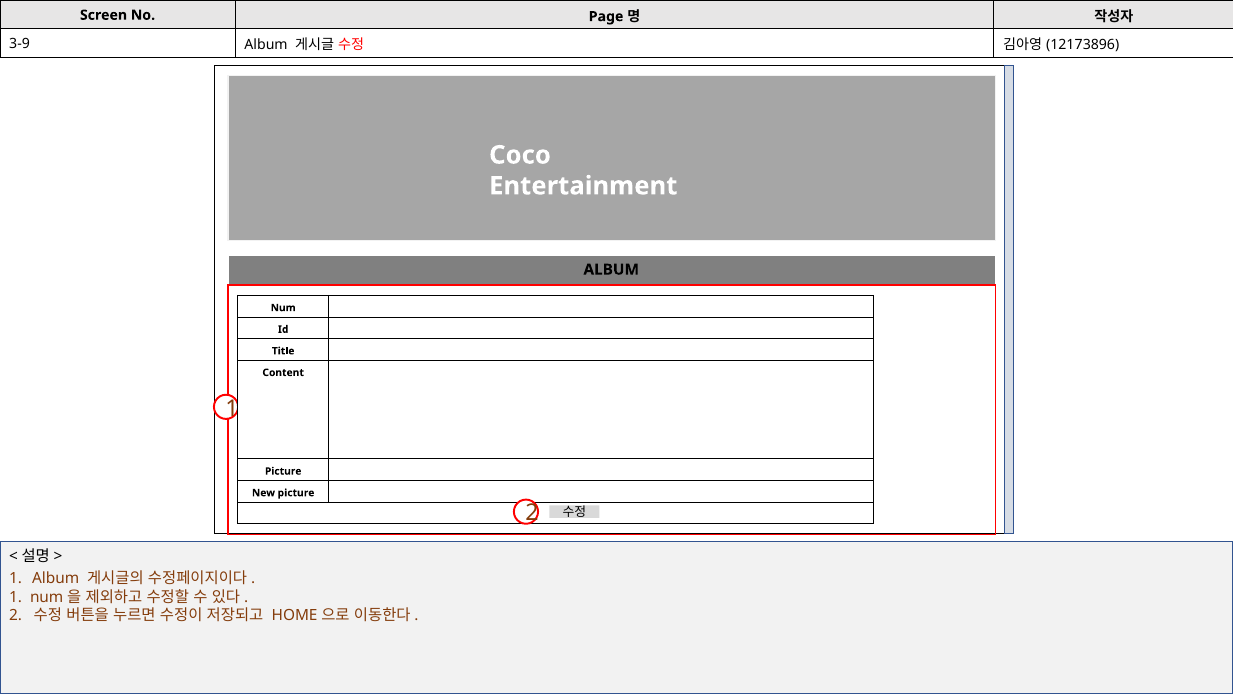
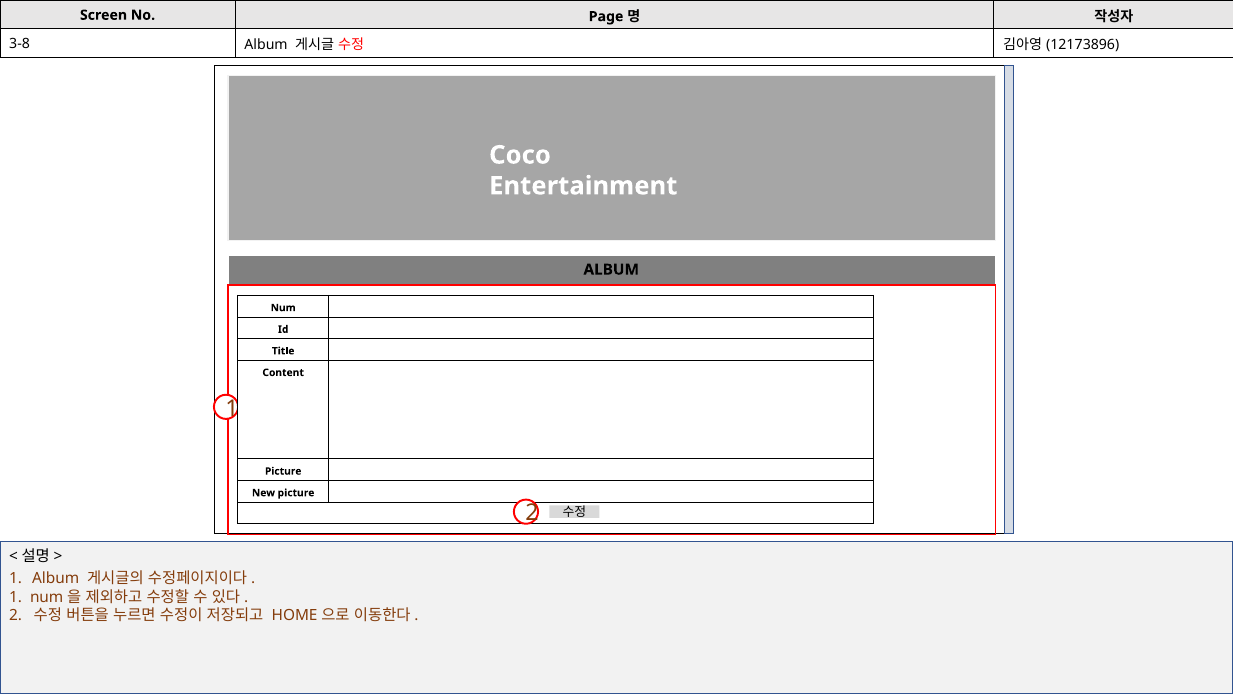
3-9: 3-9 -> 3-8 (20, 44)
